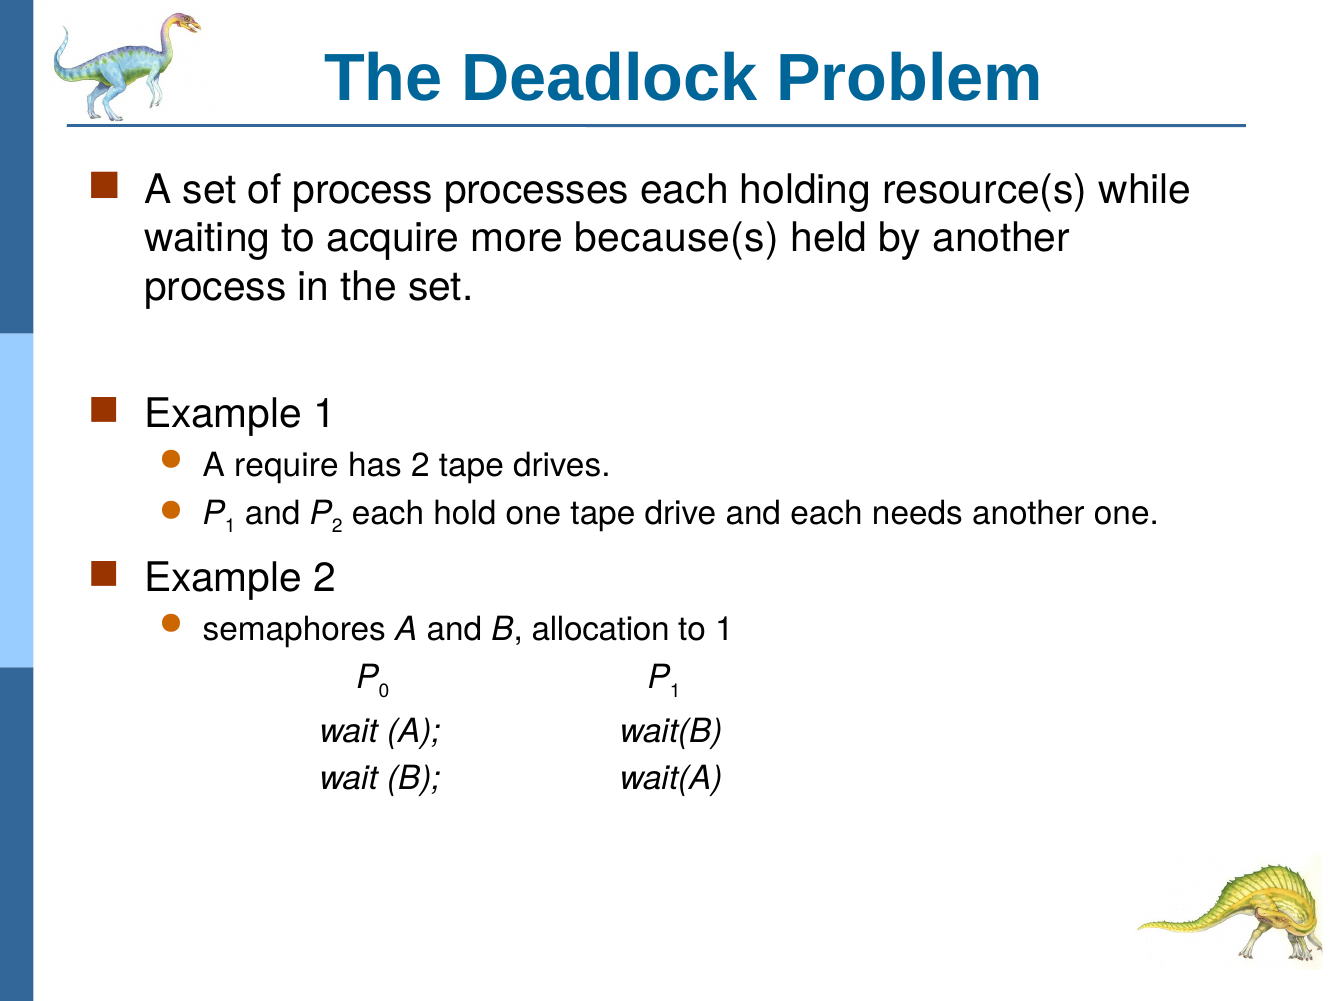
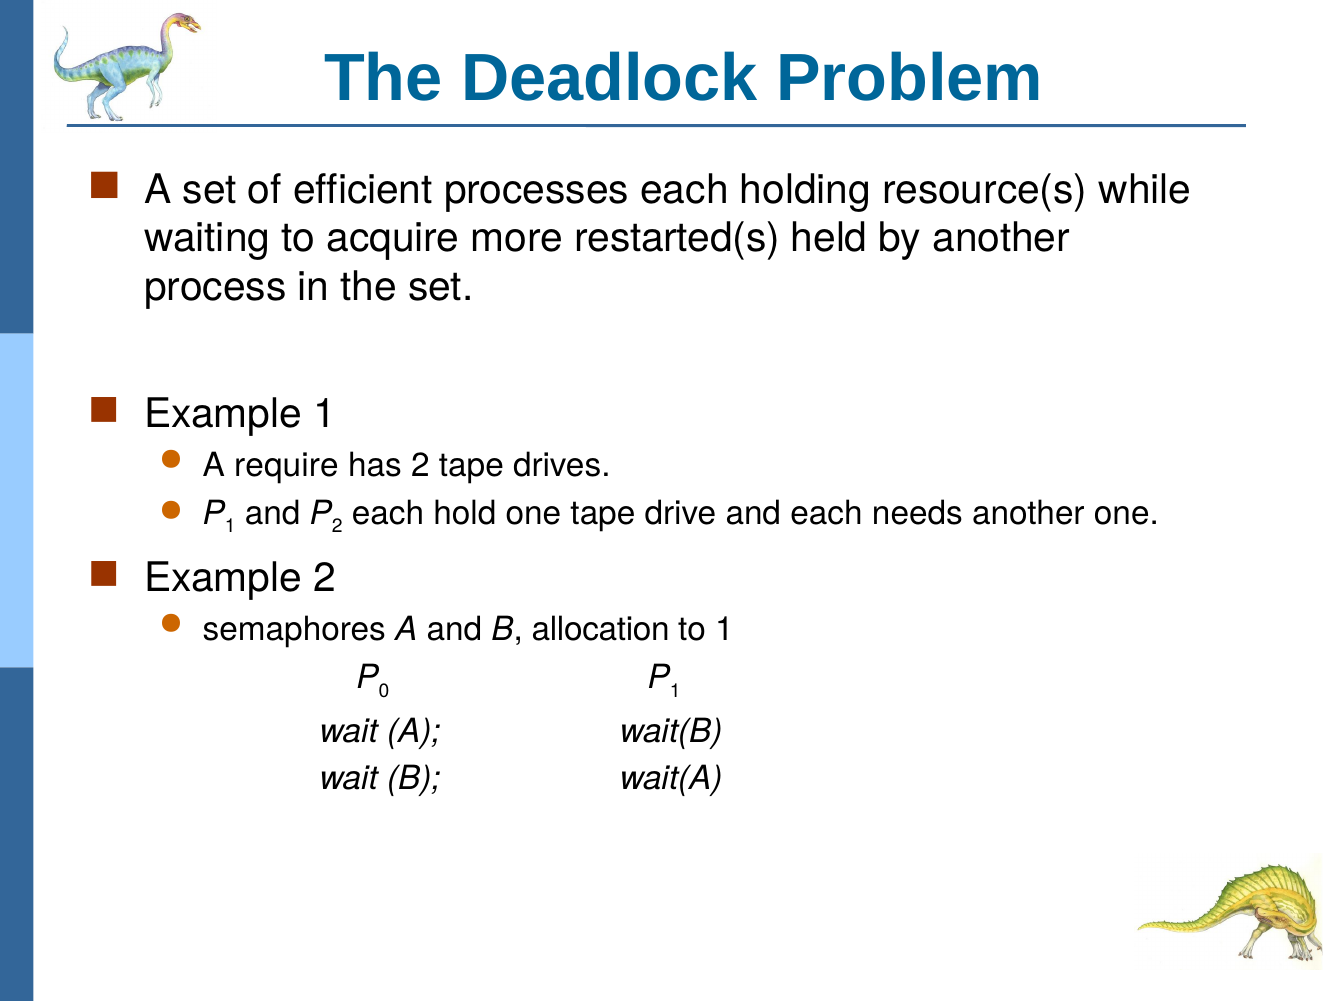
of process: process -> efficient (363, 190)
because(s: because(s -> restarted(s (677, 239)
